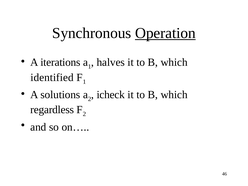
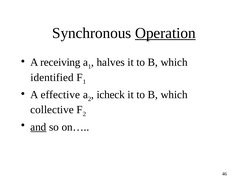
iterations: iterations -> receiving (60, 62)
solutions: solutions -> effective (60, 95)
regardless: regardless -> collective (52, 110)
and underline: none -> present (38, 127)
